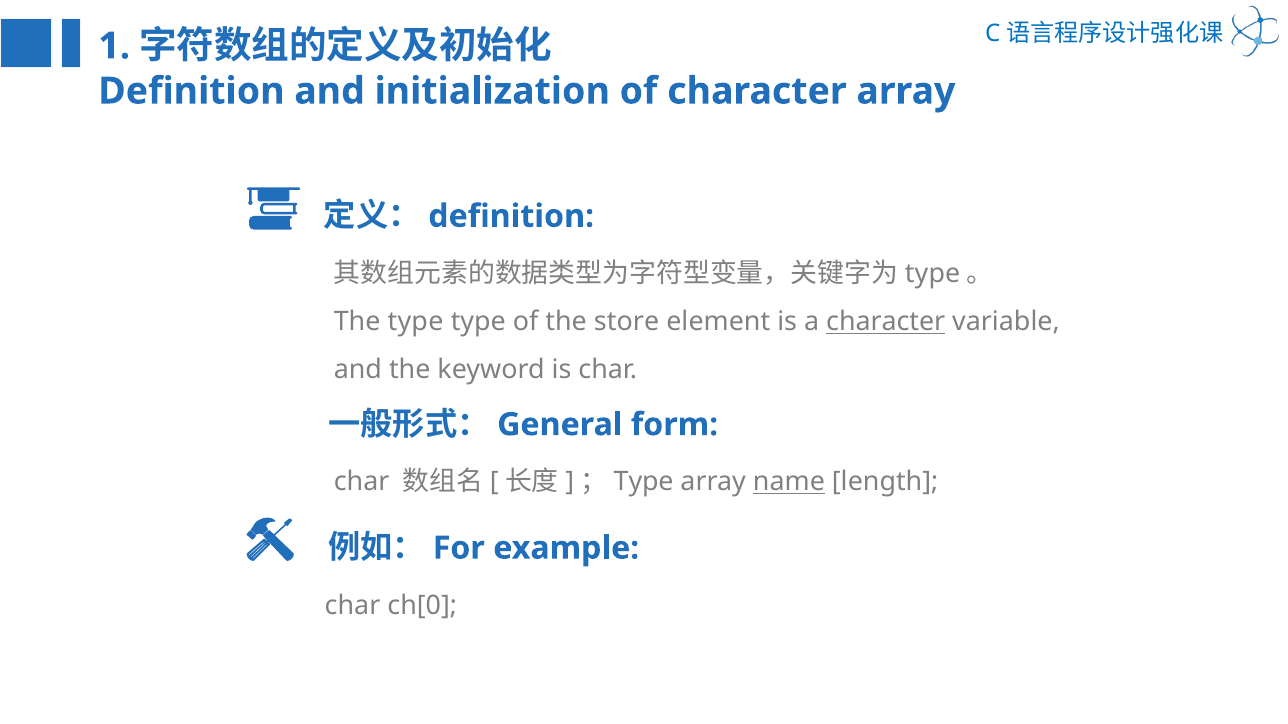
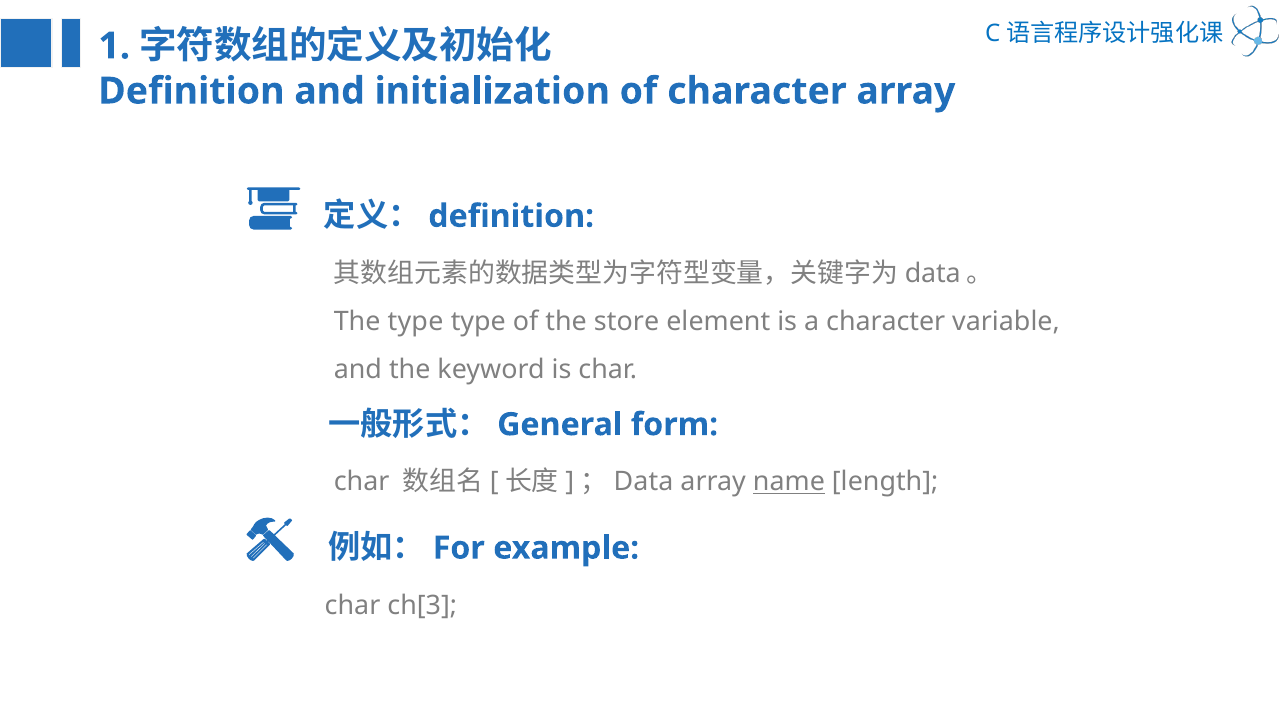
type: type -> data (933, 274)
character underline: present -> none (886, 322)
Type: Type -> Data (644, 482)
ch[0: ch[0 -> ch[3 (422, 606)
